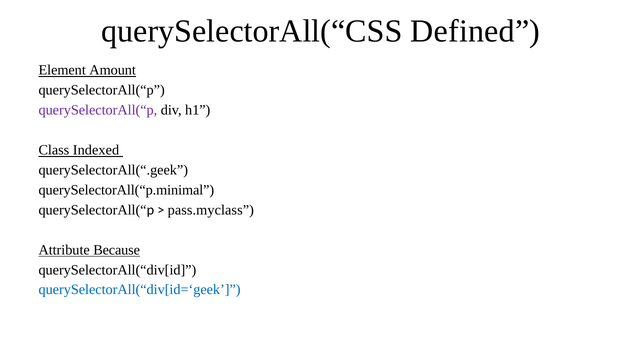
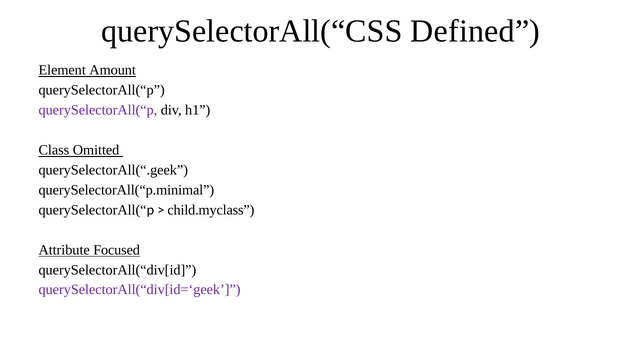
Indexed: Indexed -> Omitted (96, 150)
pass.myclass: pass.myclass -> child.myclass (211, 210)
Because: Because -> Focused (117, 250)
querySelectorAll(“div[id=‘geek colour: blue -> purple (140, 290)
